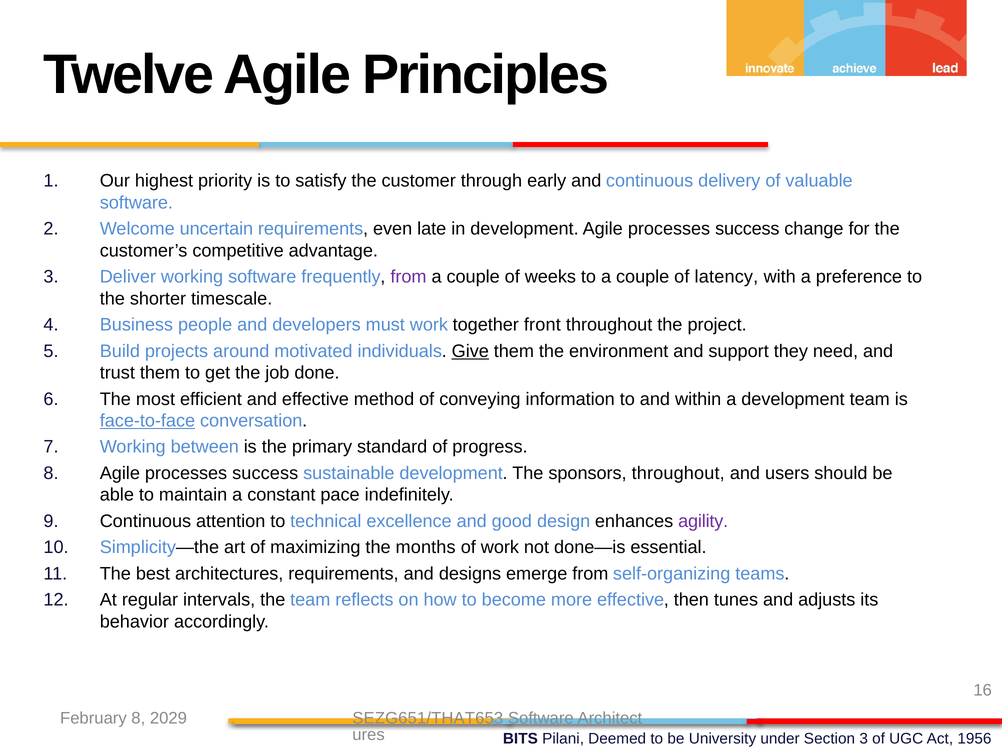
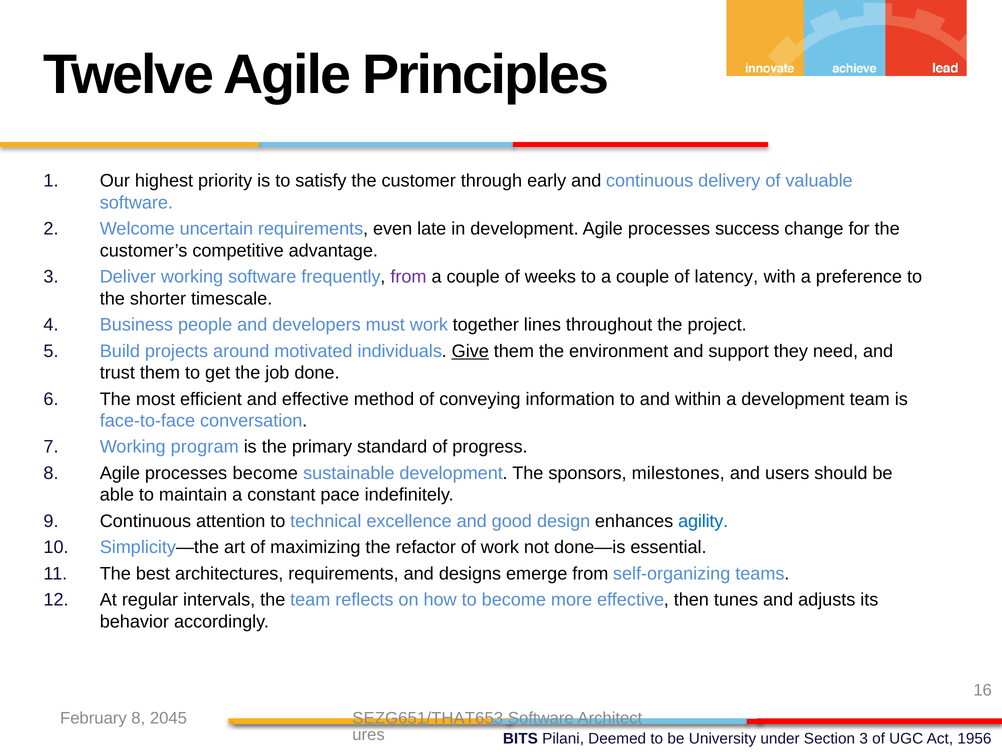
front: front -> lines (542, 325)
face-to-face underline: present -> none (147, 421)
between: between -> program (205, 447)
8 Agile processes success: success -> become (265, 473)
sponsors throughout: throughout -> milestones (678, 473)
agility colour: purple -> blue (703, 521)
months: months -> refactor (426, 547)
2029: 2029 -> 2045 (168, 718)
